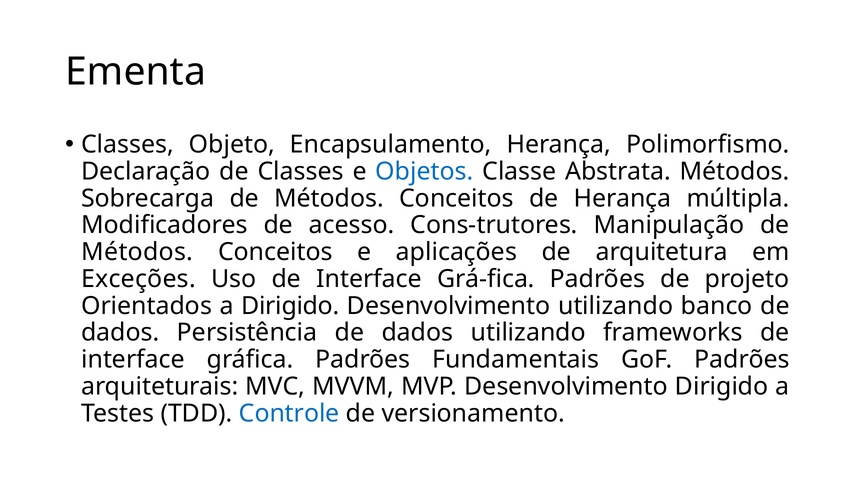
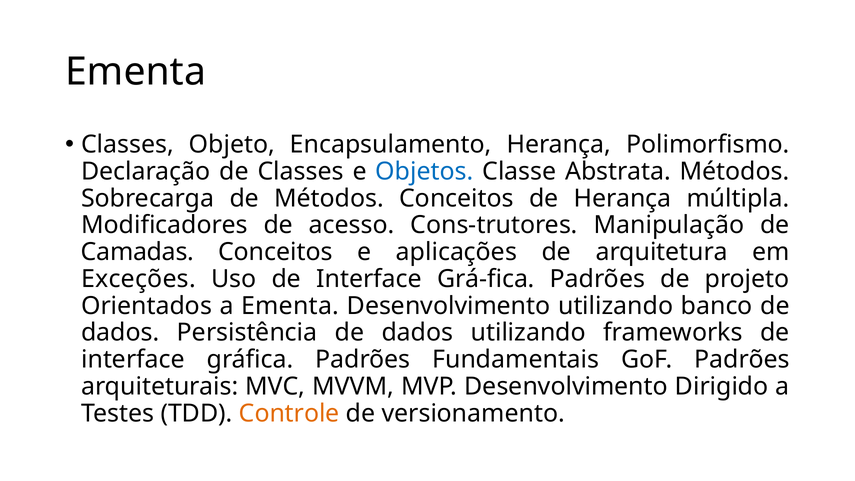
Métodos: Métodos -> Camadas (137, 252)
a Dirigido: Dirigido -> Ementa (290, 306)
Controle colour: blue -> orange (289, 413)
